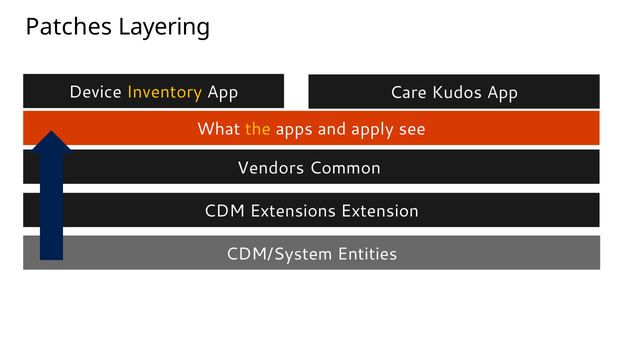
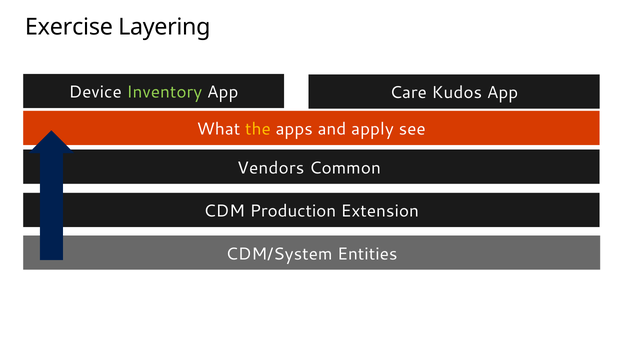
Patches: Patches -> Exercise (69, 27)
Inventory colour: yellow -> light green (164, 92)
Extensions: Extensions -> Production (293, 211)
